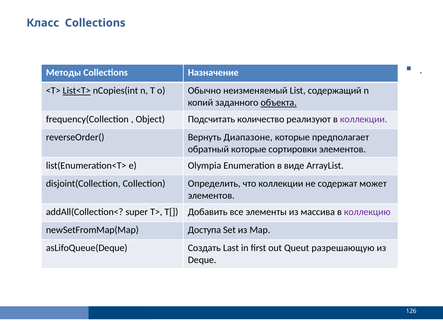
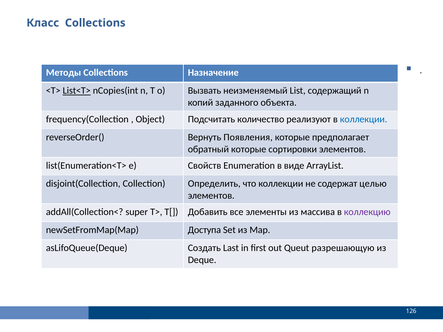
Обычно: Обычно -> Вызвать (204, 91)
объекта underline: present -> none (279, 103)
коллекции colour: purple -> blue (364, 119)
Диапазоне: Диапазоне -> Появления (248, 137)
Olympia: Olympia -> Свойств (205, 166)
может: может -> целью (373, 184)
